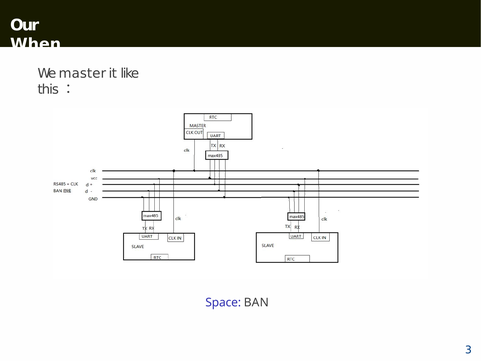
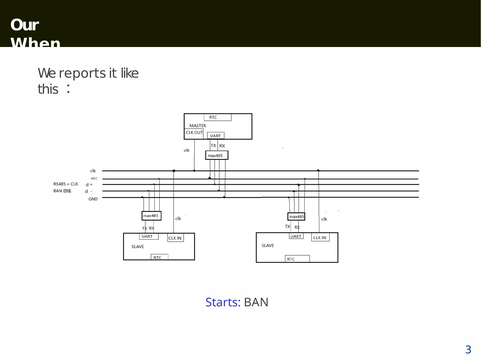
master: master -> reports (82, 73)
Space: Space -> Starts (223, 303)
